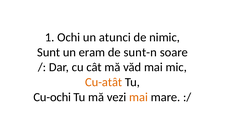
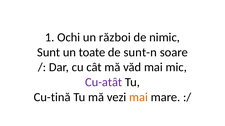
atunci: atunci -> război (115, 38)
eram: eram -> toate (92, 53)
Cu-atât colour: orange -> purple (104, 83)
Cu-ochi: Cu-ochi -> Cu-tină (52, 98)
